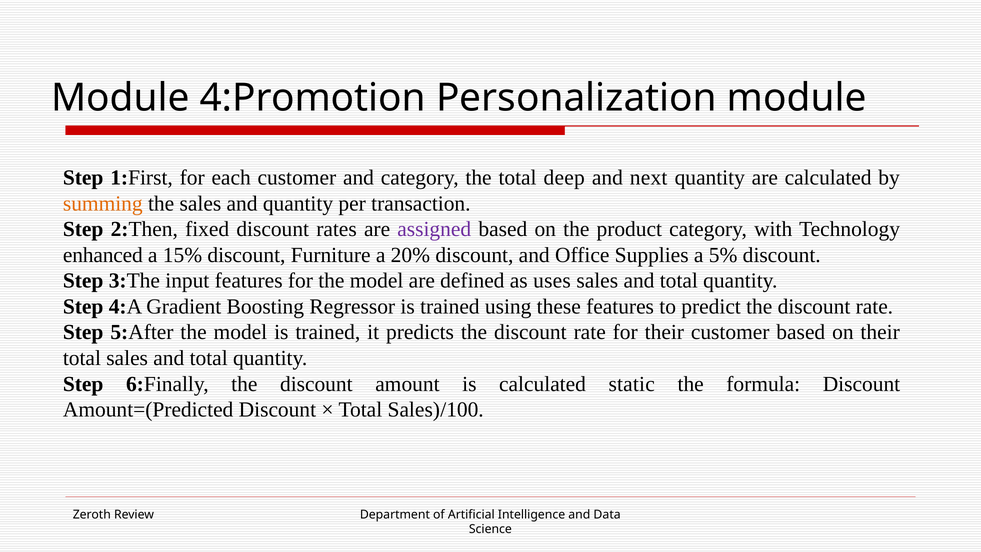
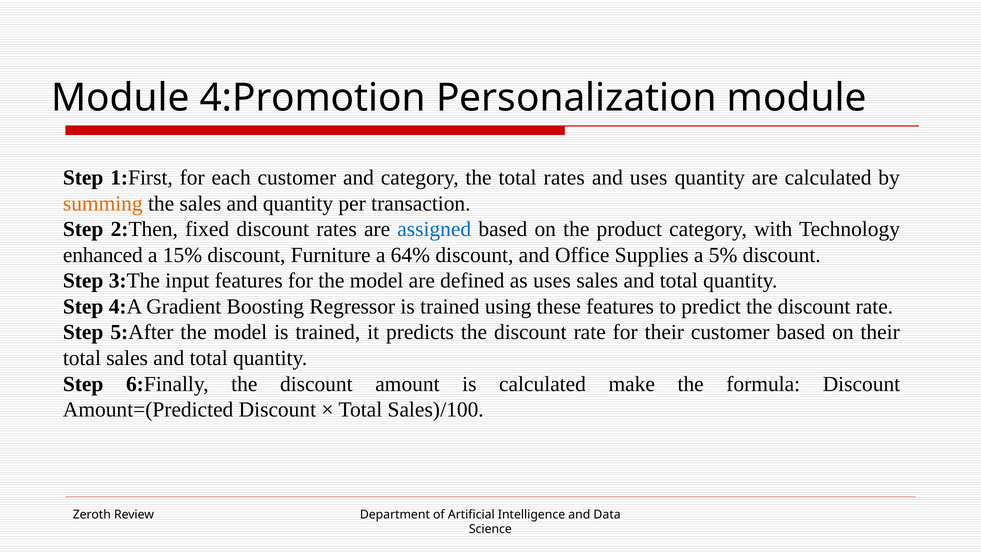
total deep: deep -> rates (564, 178)
and next: next -> uses (649, 178)
assigned colour: purple -> blue (434, 229)
20%: 20% -> 64% (410, 255)
static: static -> make (632, 384)
